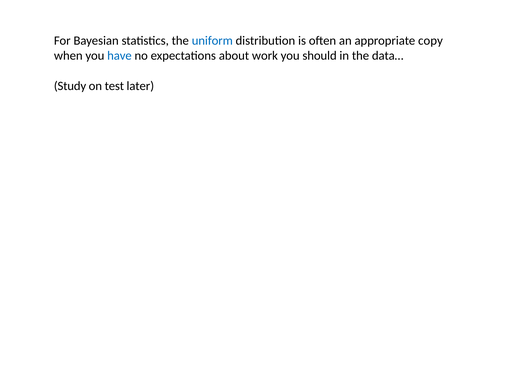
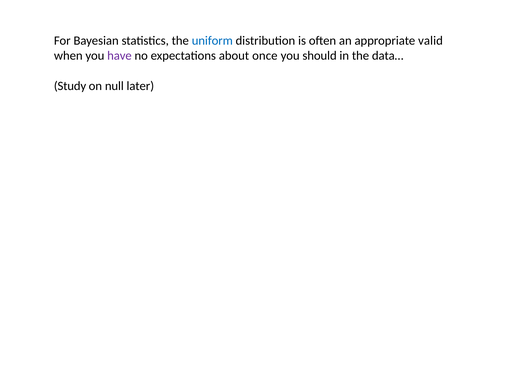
copy: copy -> valid (430, 41)
have colour: blue -> purple (119, 56)
work: work -> once (265, 56)
test: test -> null (114, 86)
